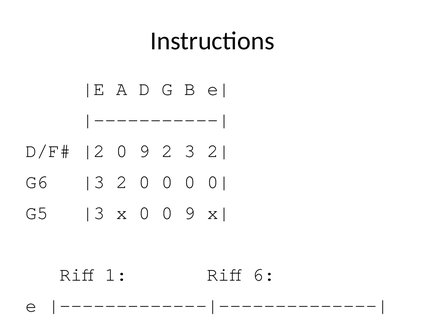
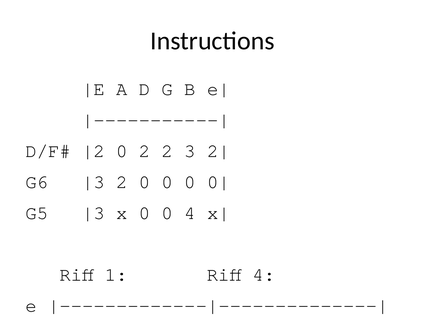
9: 9 -> 2 (145, 151)
0 0 9: 9 -> 4 (190, 213)
Riff 6: 6 -> 4 (264, 275)
